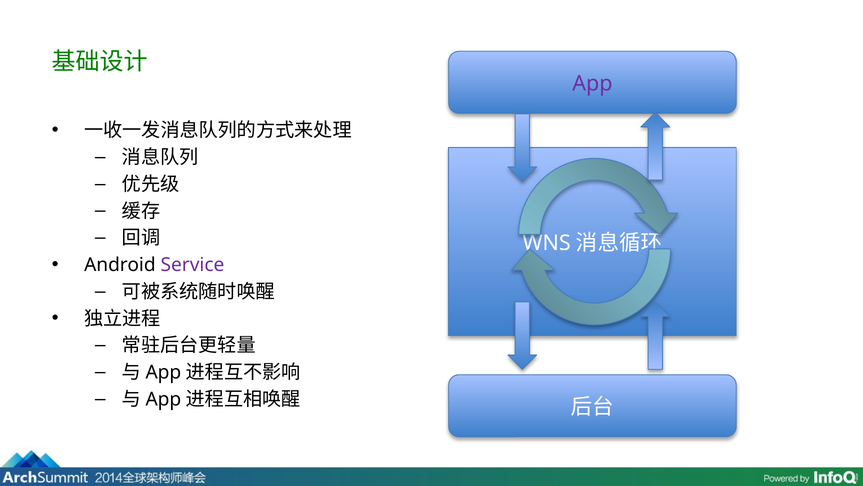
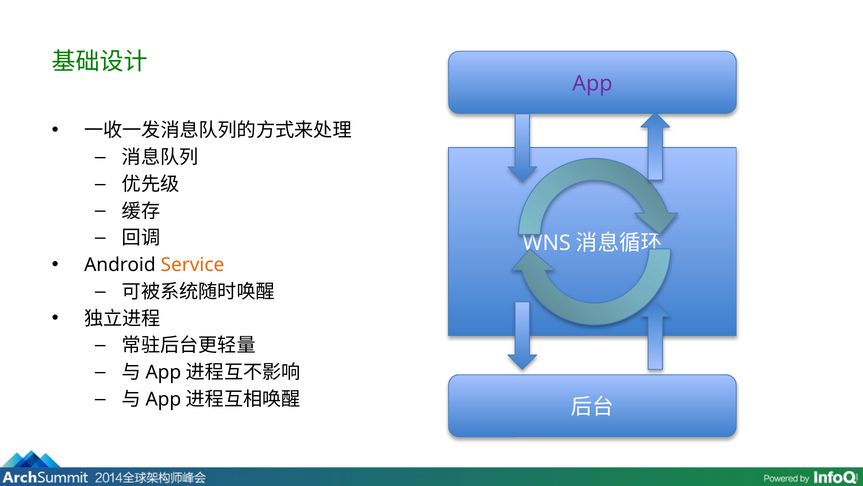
Service colour: purple -> orange (192, 265)
